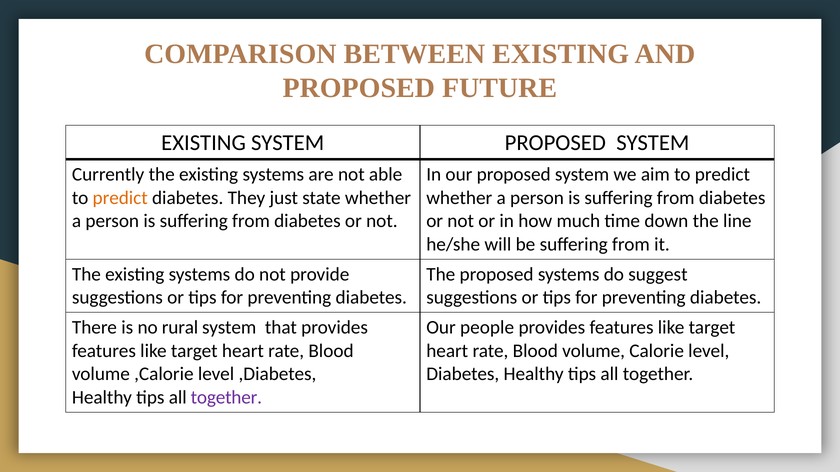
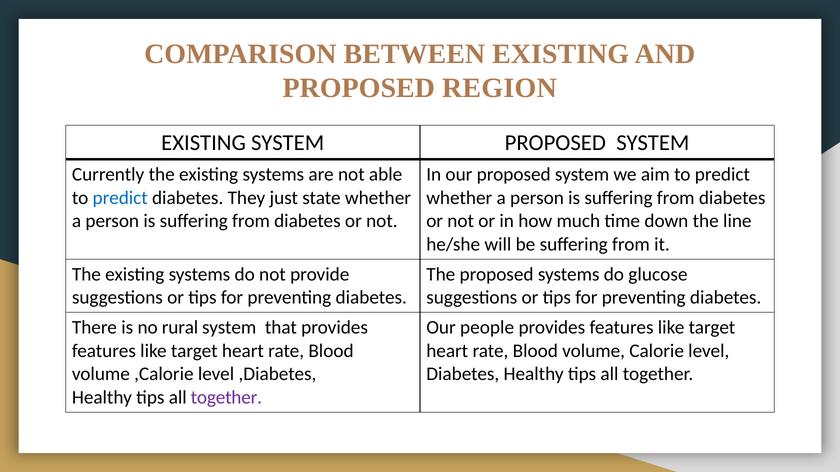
FUTURE: FUTURE -> REGION (499, 88)
predict colour: orange -> blue (120, 198)
suggest: suggest -> glucose (658, 275)
